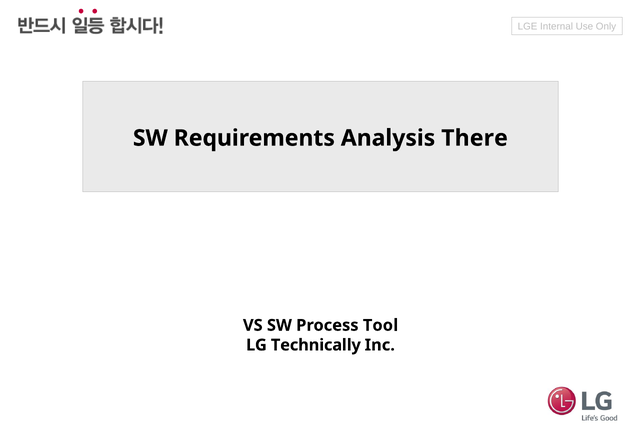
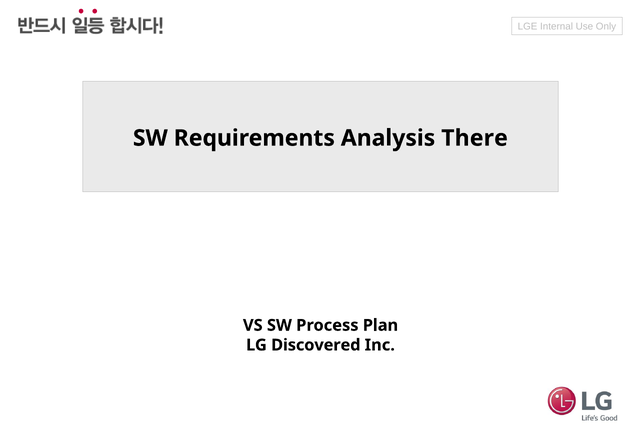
Tool: Tool -> Plan (380, 325)
Technically: Technically -> Discovered (316, 345)
